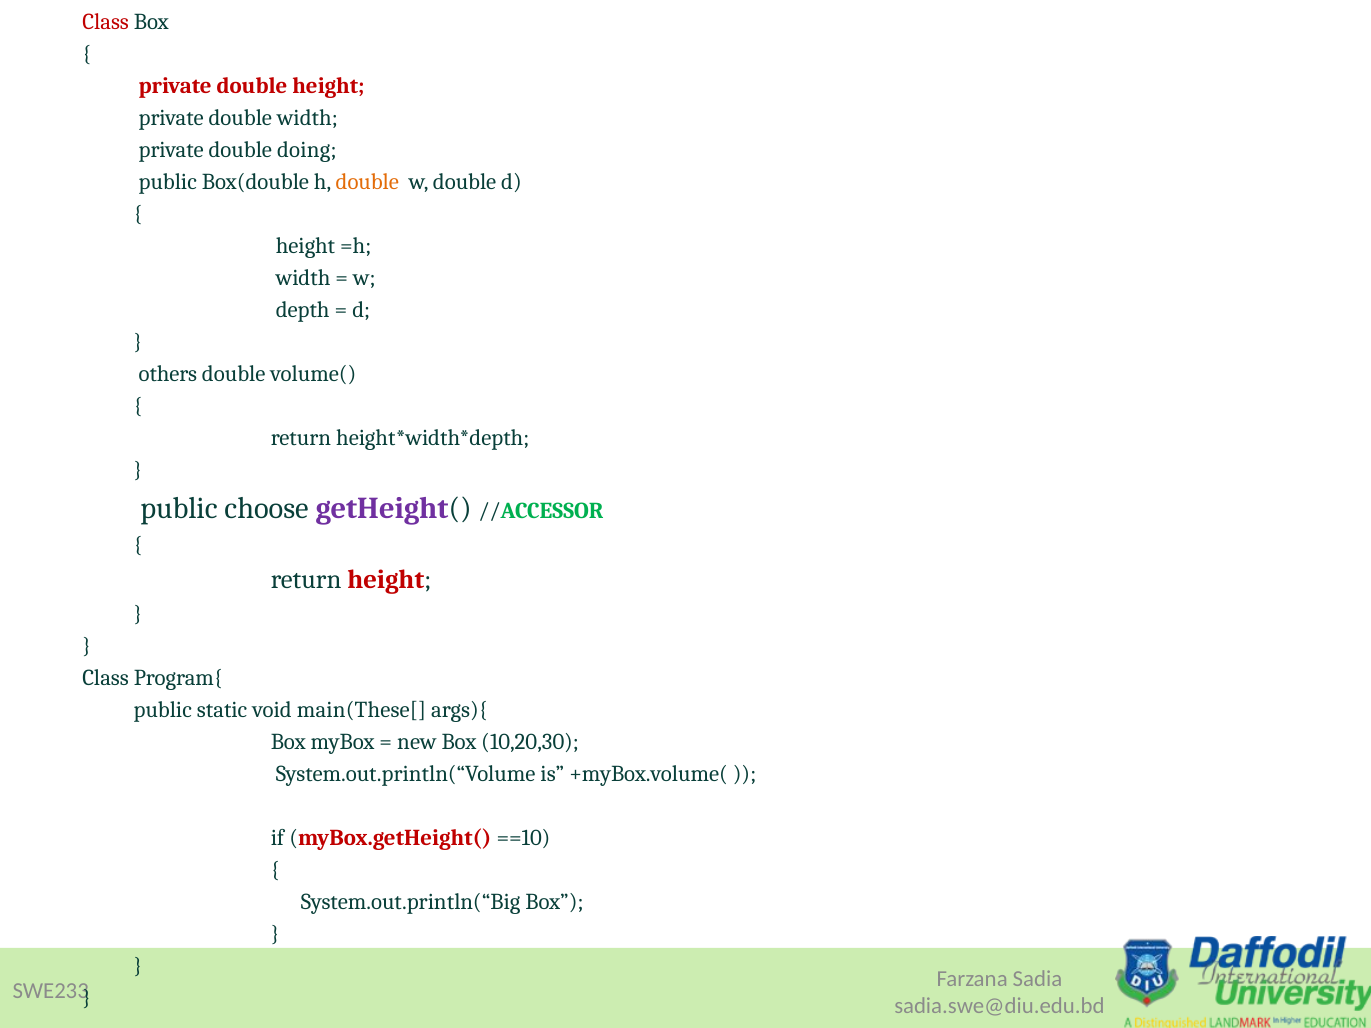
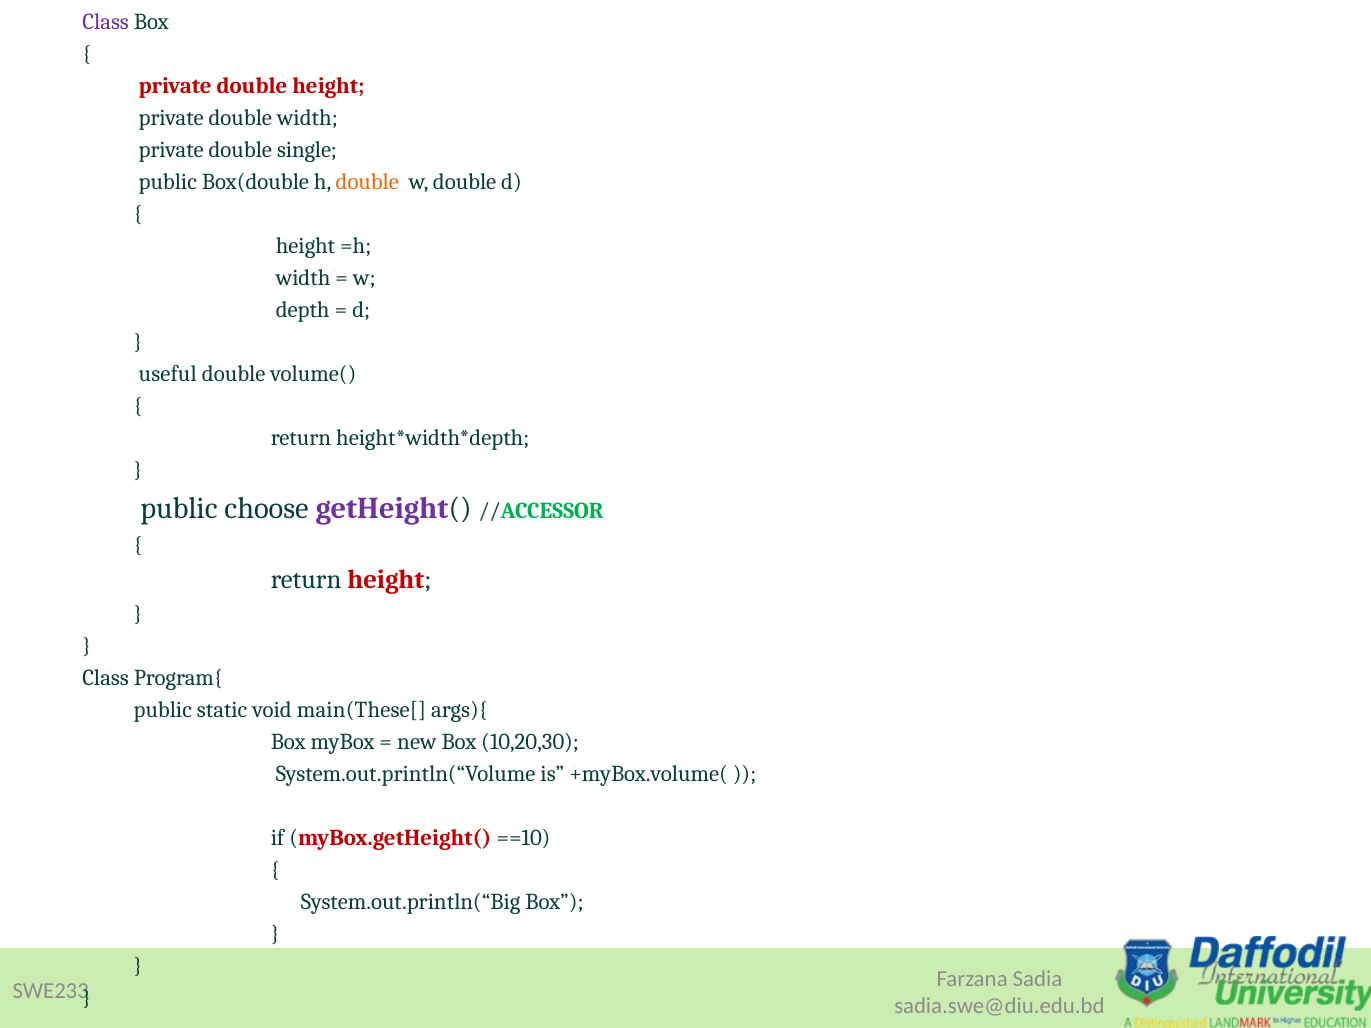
Class colour: red -> purple (106, 22)
doing: doing -> single (307, 150)
others: others -> useful (168, 374)
